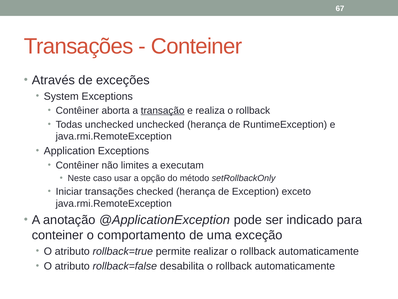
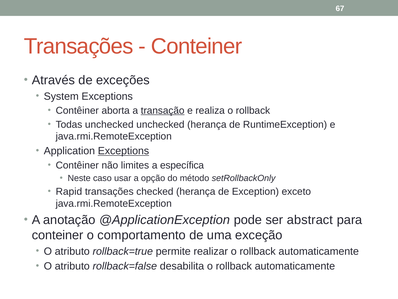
Exceptions underline: none -> present (123, 151)
executam: executam -> específica (182, 165)
Iniciar: Iniciar -> Rapid (69, 191)
indicado: indicado -> abstract (310, 220)
